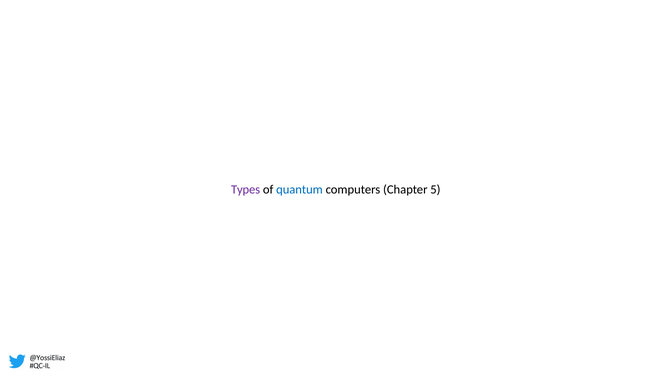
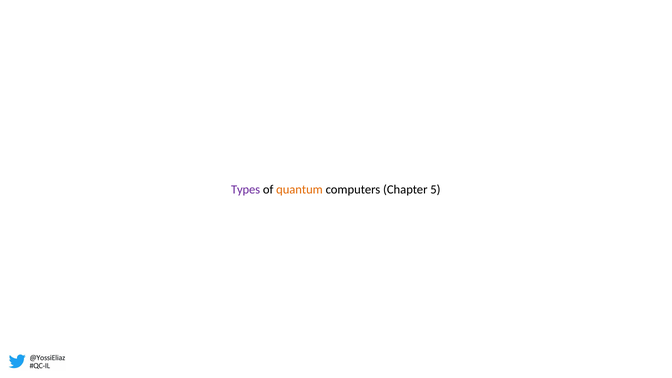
quantum colour: blue -> orange (299, 190)
